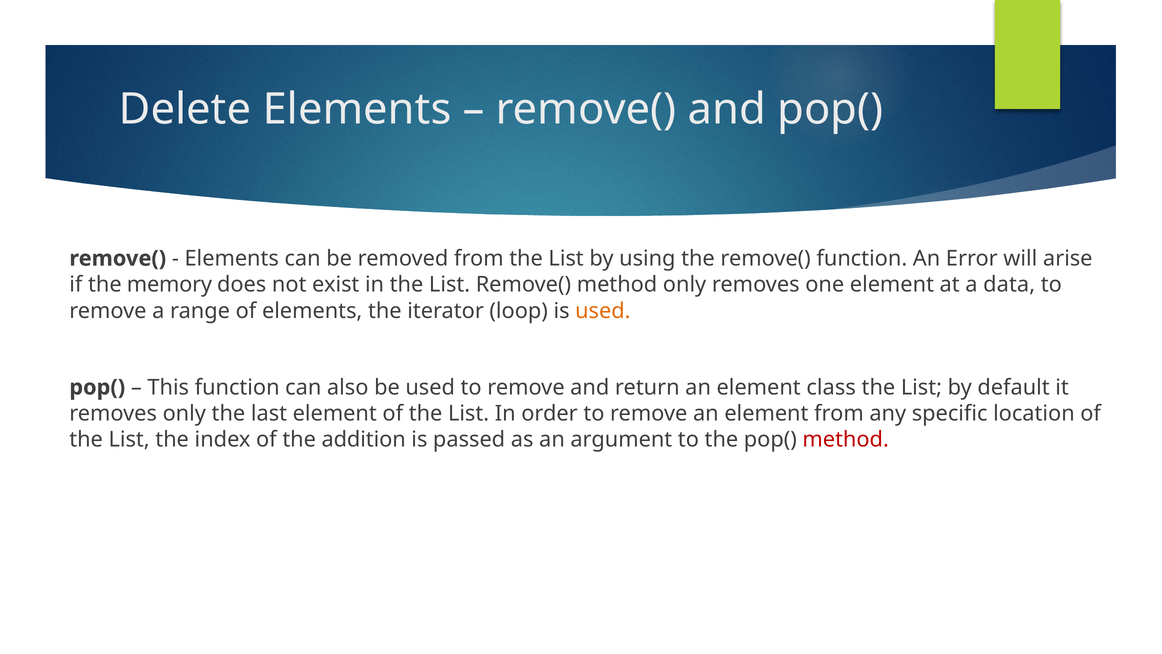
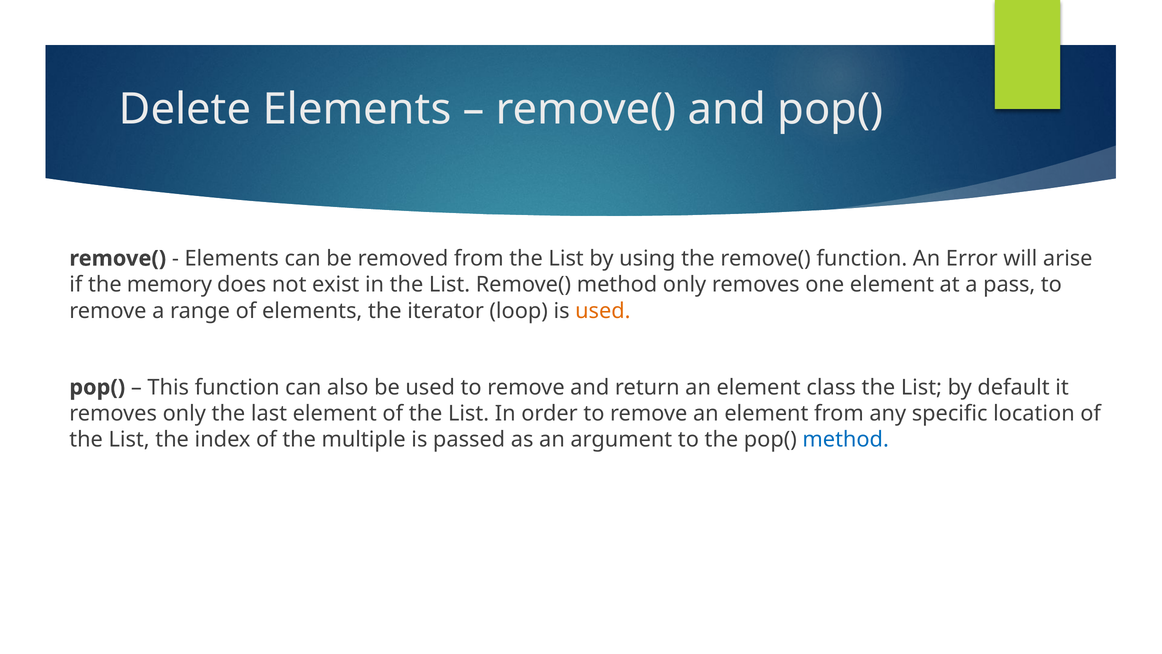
data: data -> pass (1009, 284)
addition: addition -> multiple (364, 439)
method colour: red -> blue (846, 439)
